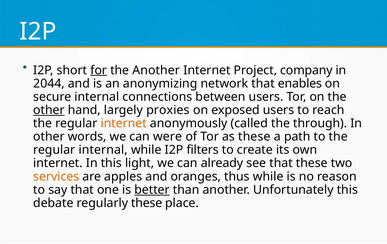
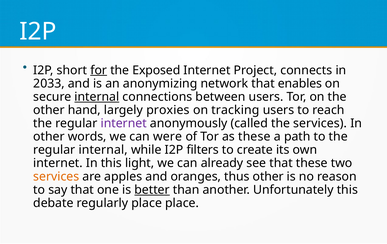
the Another: Another -> Exposed (156, 70)
company: company -> connects (306, 70)
2044: 2044 -> 2033 (49, 83)
internal underline: none -> present (97, 97)
other underline: present -> none (49, 110)
exposed: exposed -> tracking (235, 110)
internet colour: orange -> purple (124, 123)
the through: through -> services (320, 123)
thus while: while -> other (268, 176)
regularly these: these -> place (147, 203)
